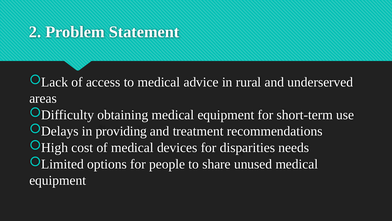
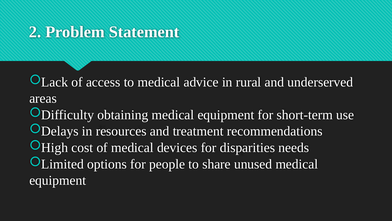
providing: providing -> resources (121, 131)
